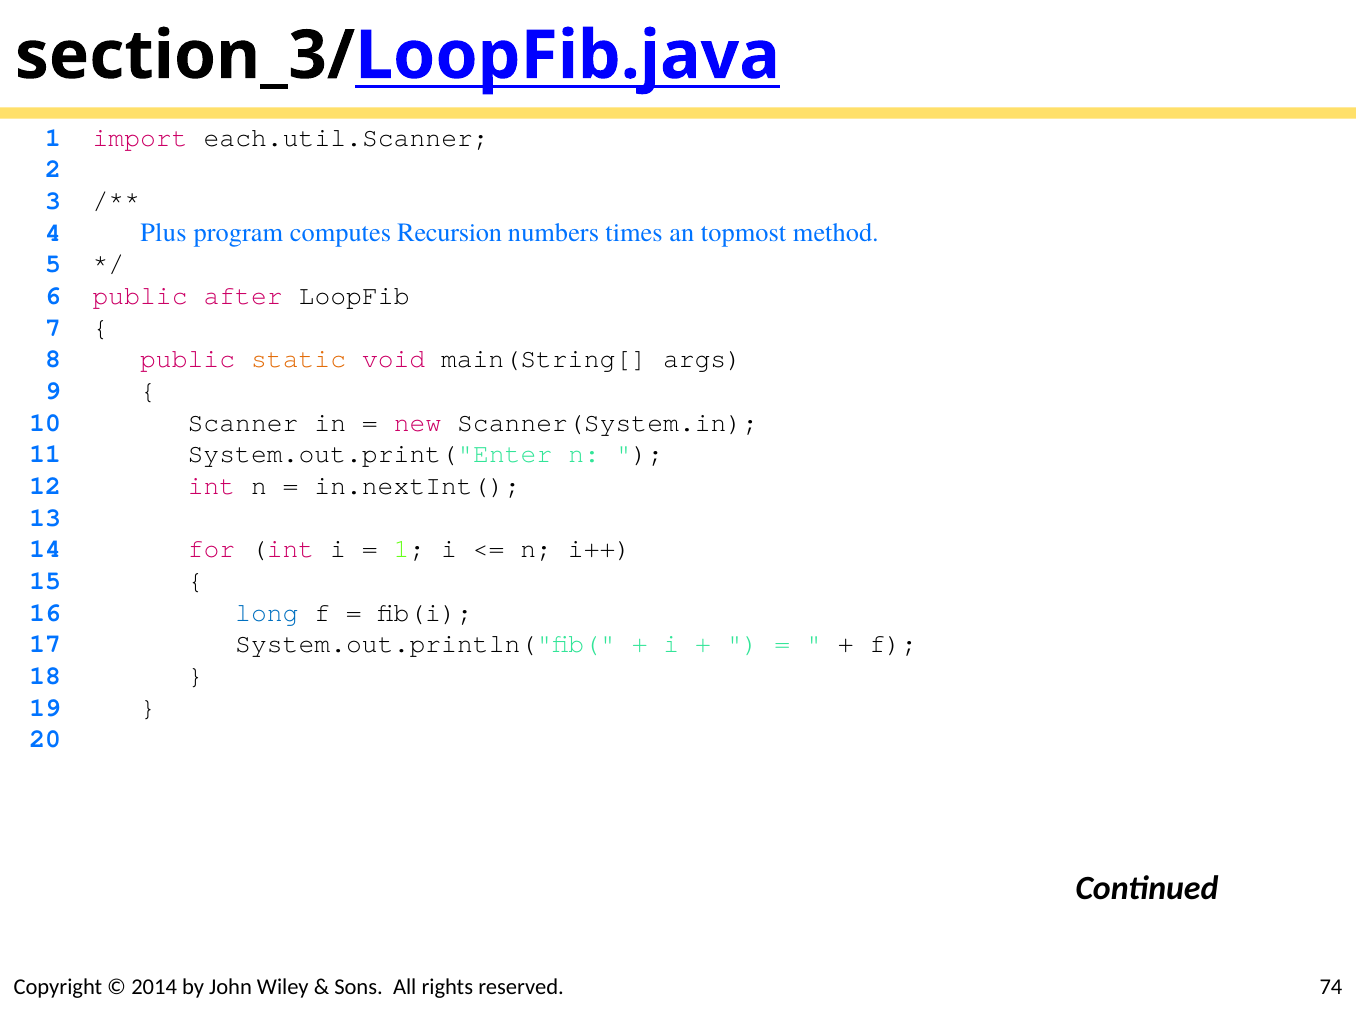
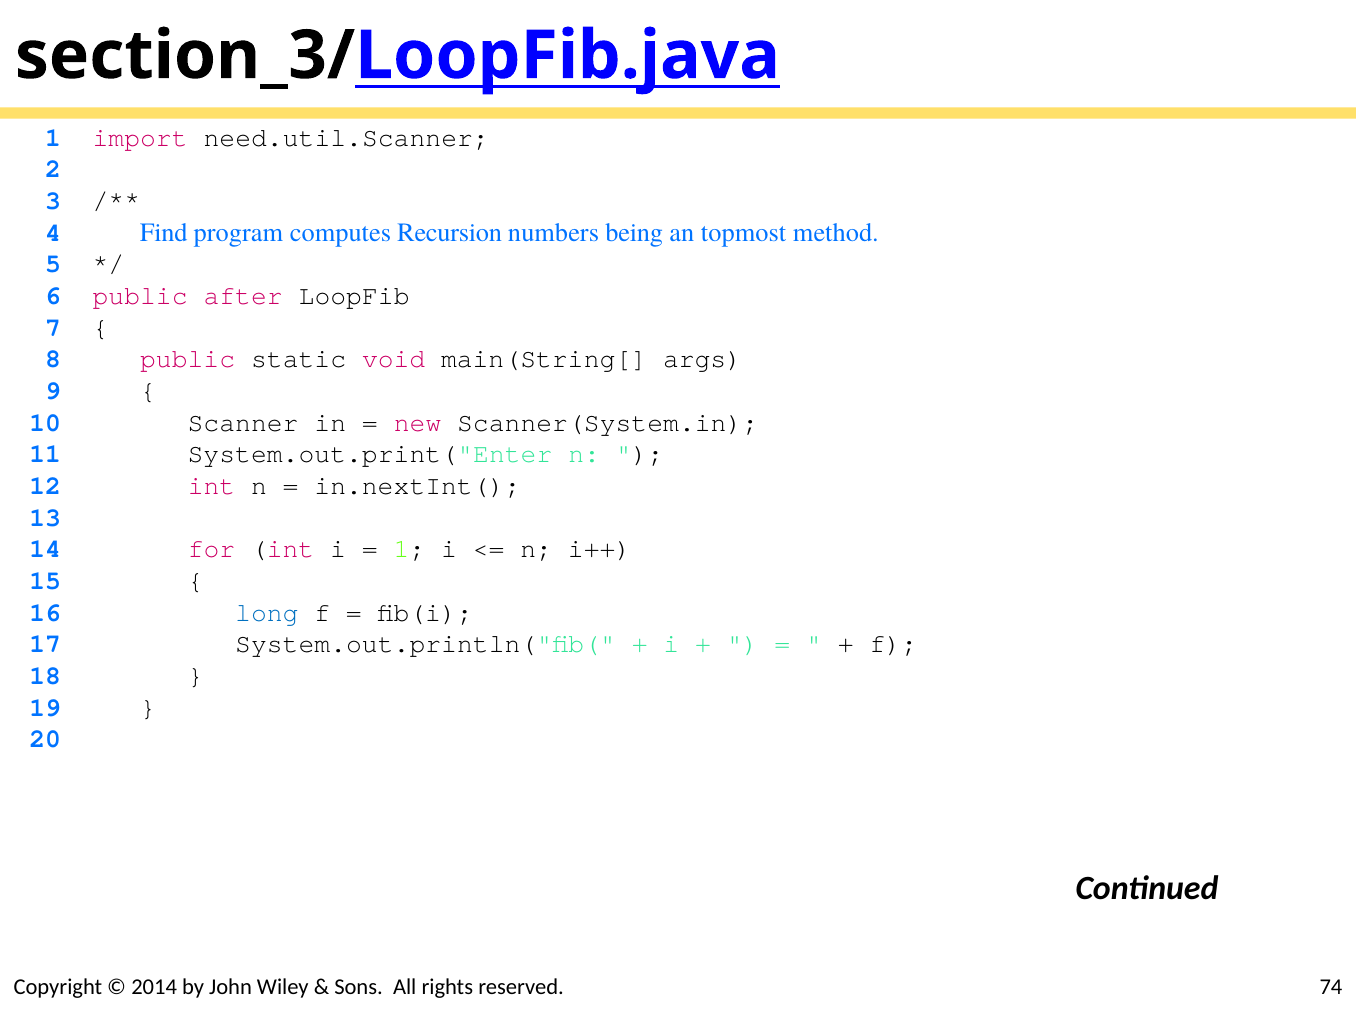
each.util.Scanner: each.util.Scanner -> need.util.Scanner (346, 137)
Plus: Plus -> Find (164, 232)
times: times -> being (634, 232)
static colour: orange -> black (299, 359)
